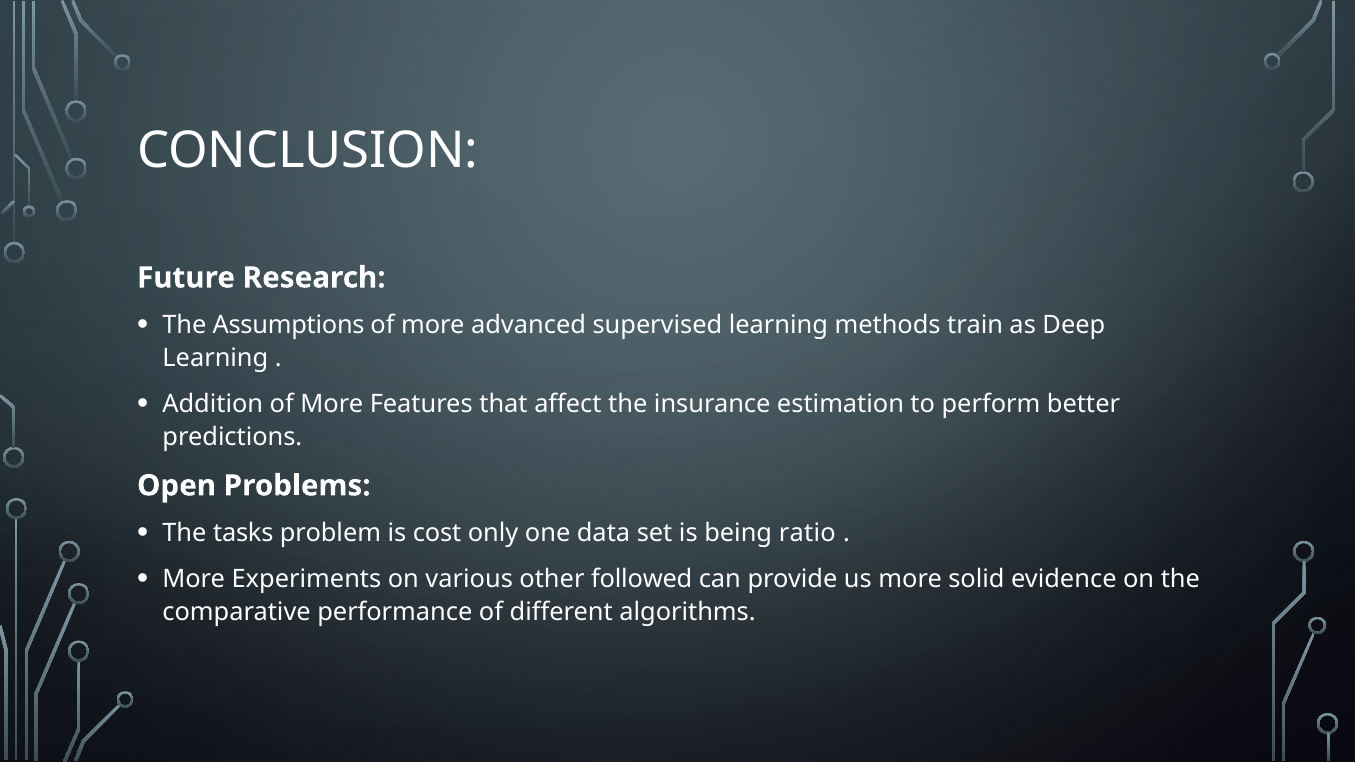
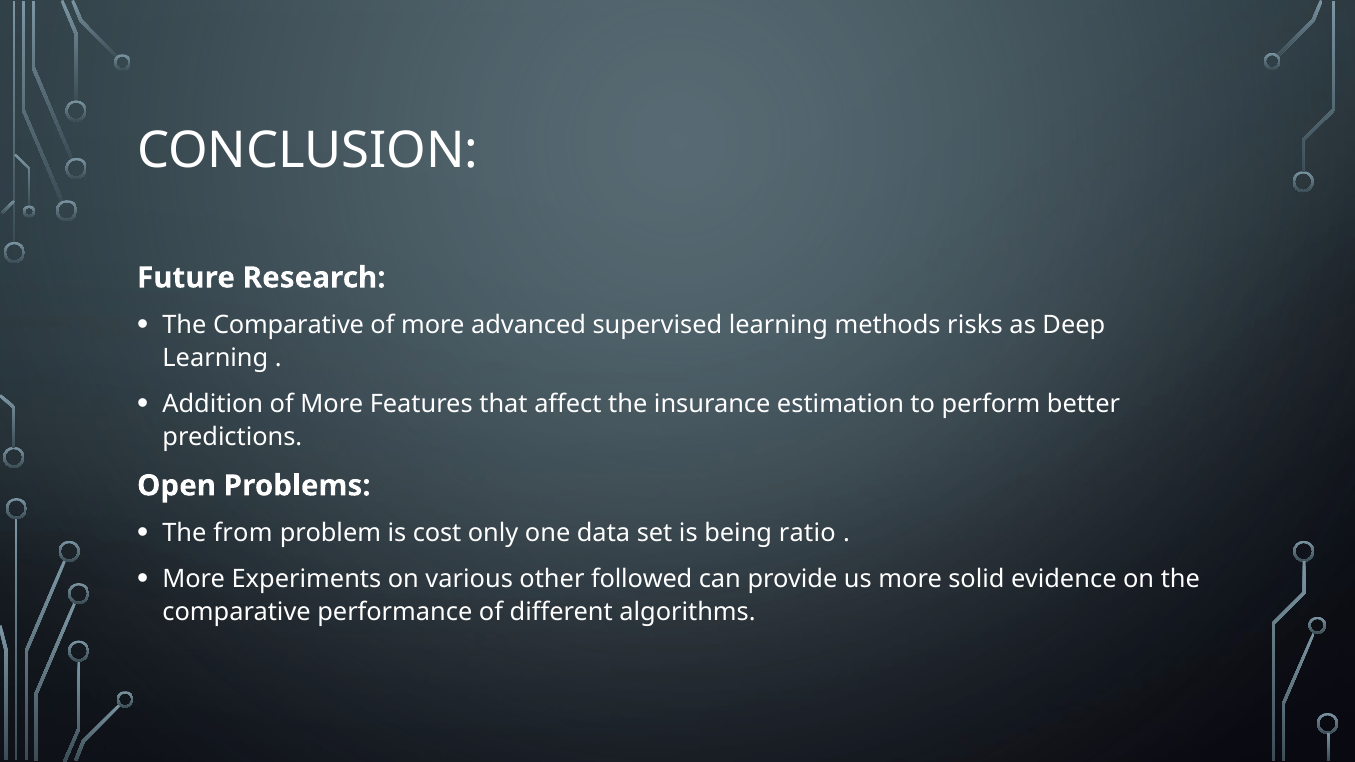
Assumptions: Assumptions -> Comparative (289, 326)
train: train -> risks (975, 326)
tasks: tasks -> from (243, 534)
